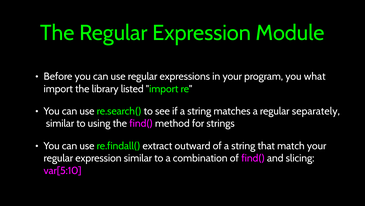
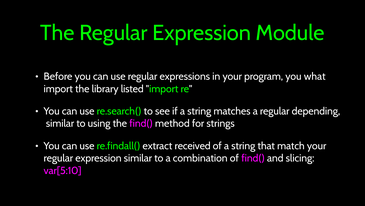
separately: separately -> depending (316, 111)
outward: outward -> received (193, 145)
